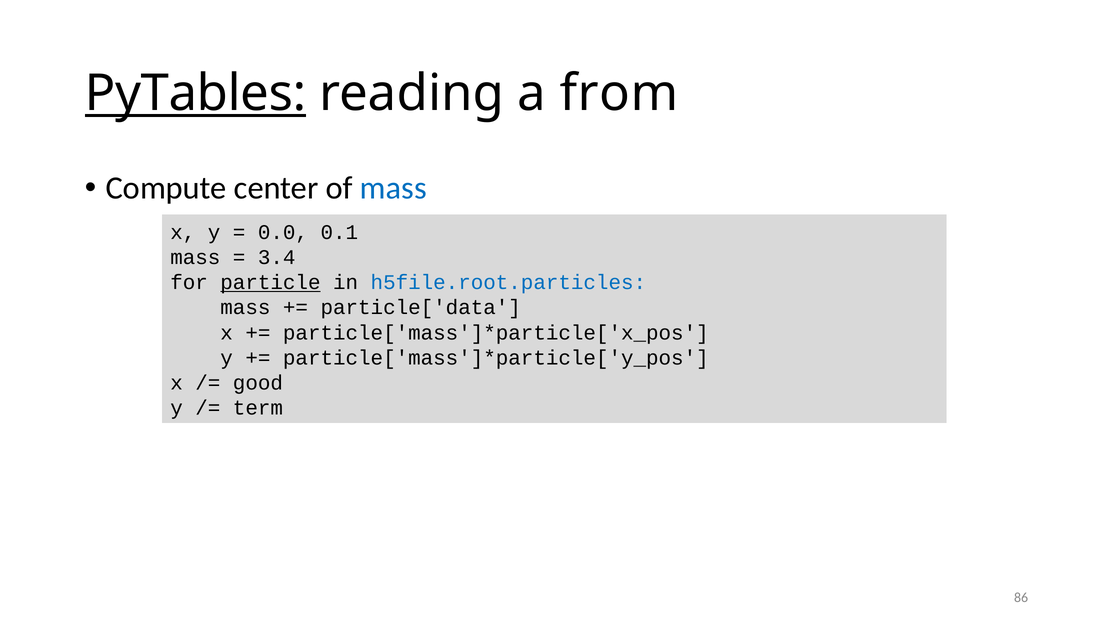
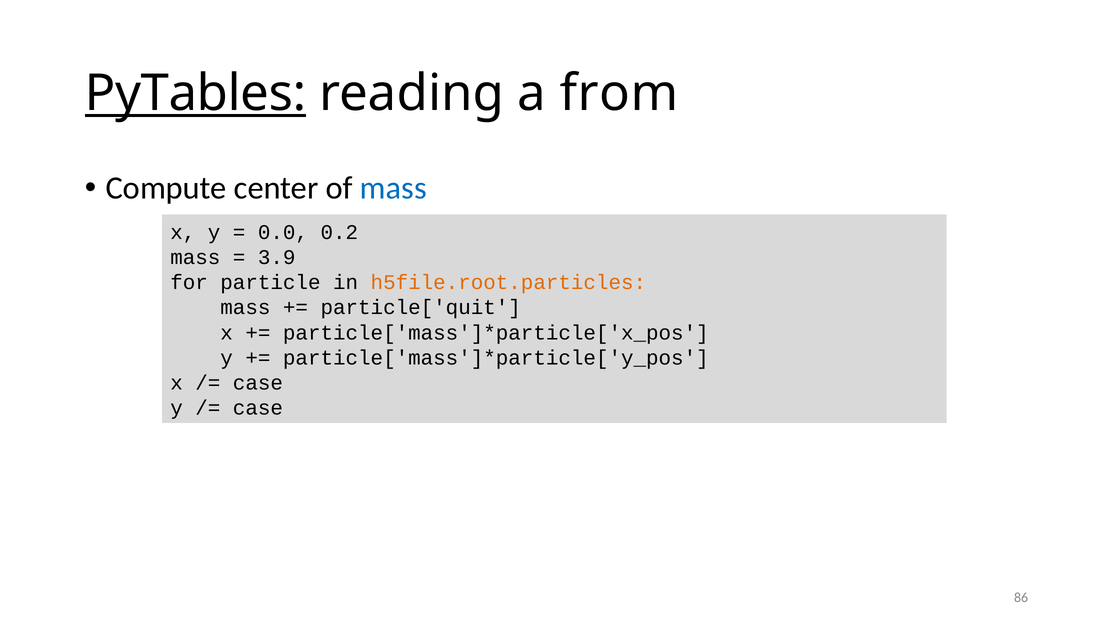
0.1: 0.1 -> 0.2 (339, 232)
3.4: 3.4 -> 3.9 (277, 258)
particle underline: present -> none (270, 283)
h5file.root.particles colour: blue -> orange (508, 283)
particle['data: particle['data -> particle['quit (421, 308)
good: good -> case (258, 383)
term: term -> case (258, 408)
